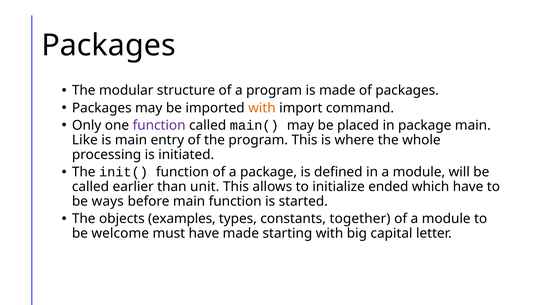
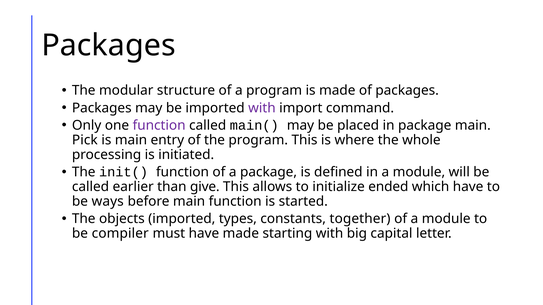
with colour: orange -> purple (262, 108)
Like: Like -> Pick (85, 140)
unit: unit -> give (205, 187)
objects examples: examples -> imported (182, 219)
welcome: welcome -> compiler (120, 234)
